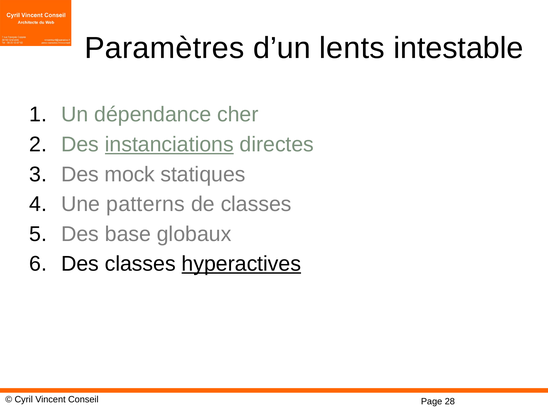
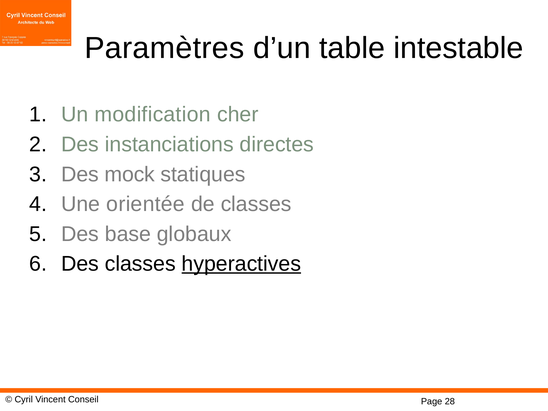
lents: lents -> table (352, 48)
dépendance: dépendance -> modification (153, 115)
instanciations underline: present -> none (169, 144)
patterns: patterns -> orientée (146, 204)
